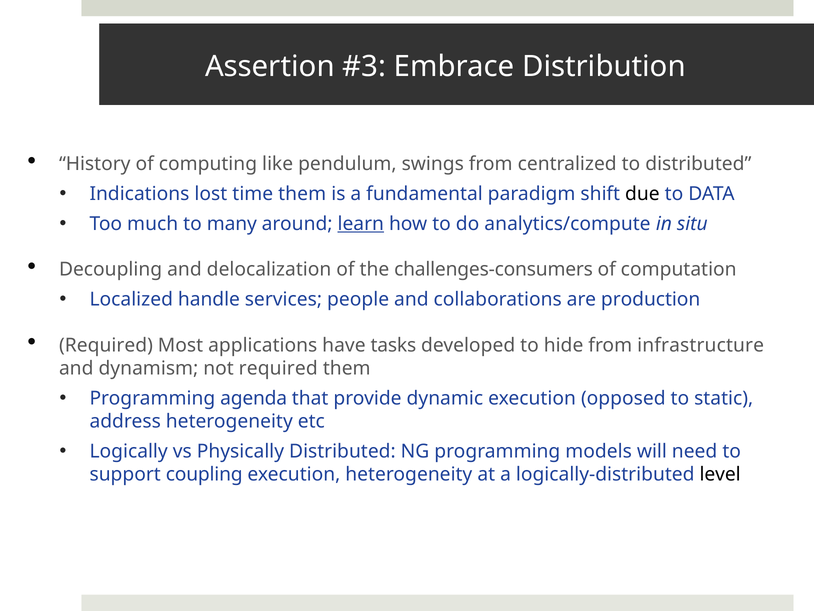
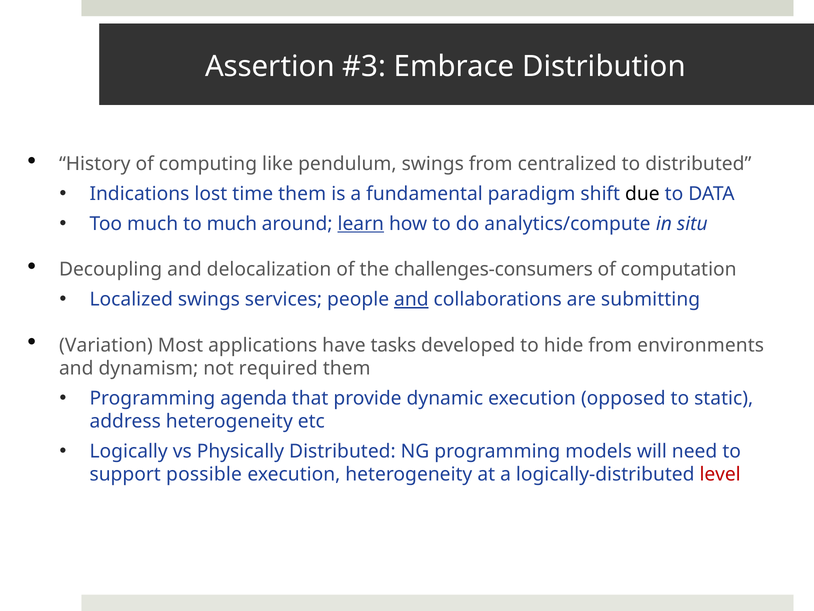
to many: many -> much (232, 224)
Localized handle: handle -> swings (209, 299)
and underline: none -> present (411, 299)
production: production -> submitting (651, 299)
Required: Required -> Variation (106, 345)
infrastructure: infrastructure -> environments (701, 345)
coupling: coupling -> possible (204, 474)
level colour: black -> red (720, 474)
